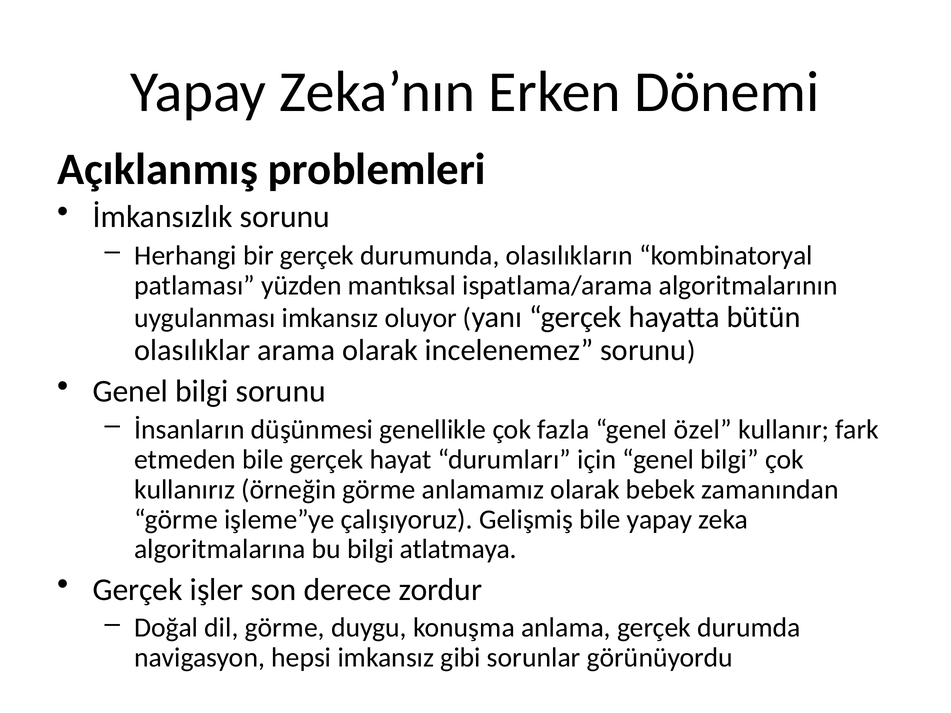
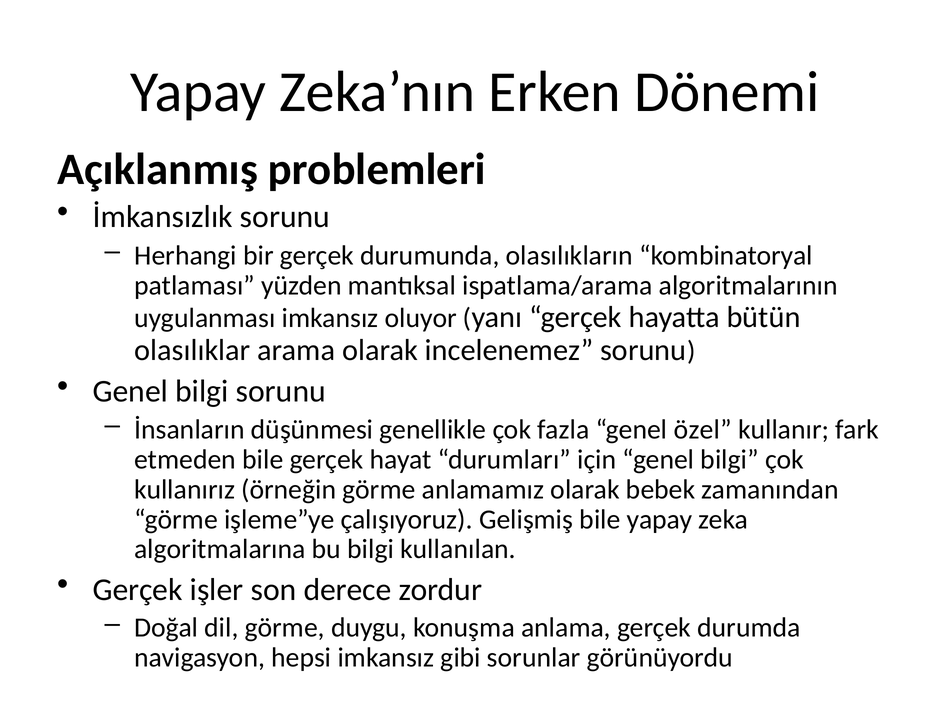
atlatmaya: atlatmaya -> kullanılan (458, 550)
